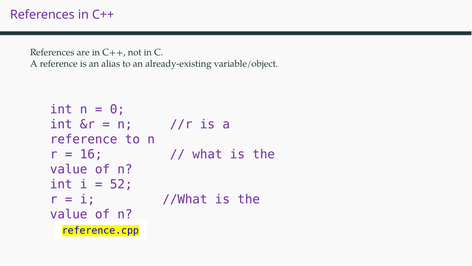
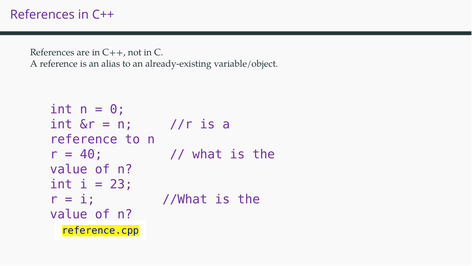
16: 16 -> 40 (91, 154)
52: 52 -> 23 (121, 184)
